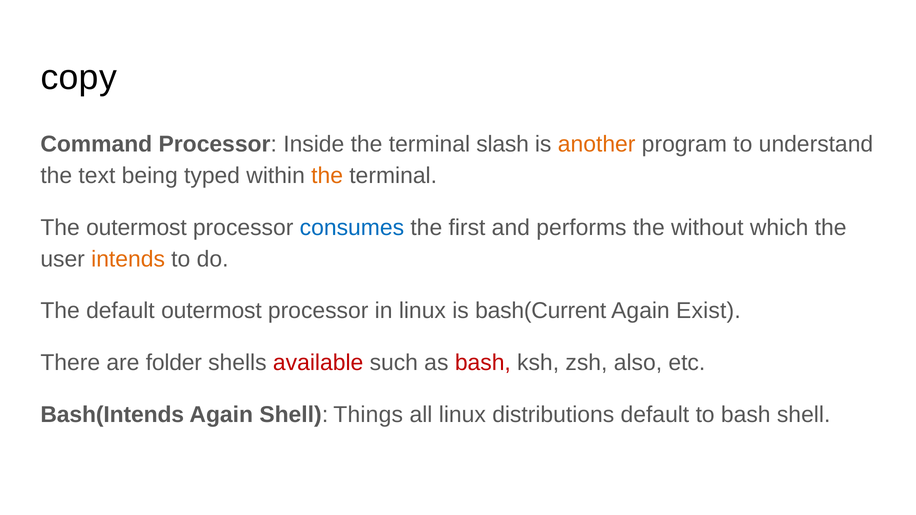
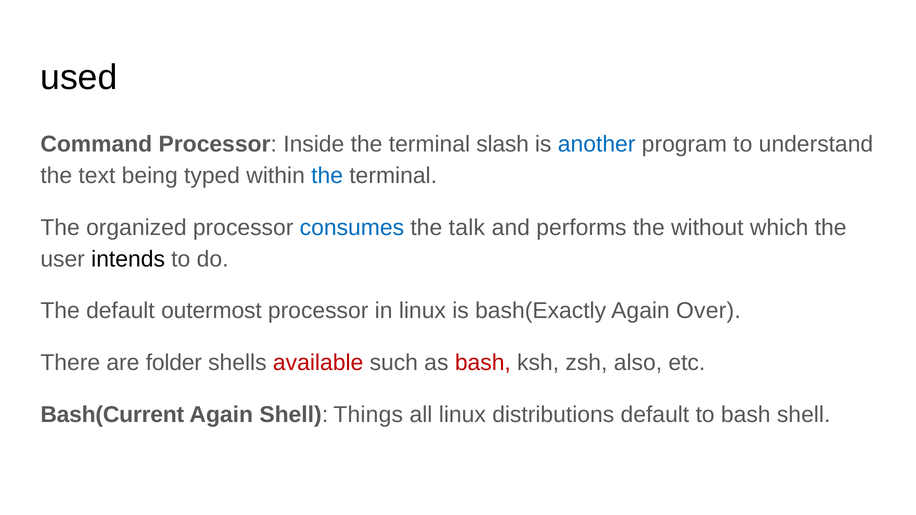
copy: copy -> used (79, 78)
another colour: orange -> blue (597, 144)
the colour: orange -> blue (327, 176)
The outermost: outermost -> organized (136, 228)
first: first -> talk (467, 228)
intends colour: orange -> black (128, 259)
bash(Current: bash(Current -> bash(Exactly (541, 311)
Exist: Exist -> Over (708, 311)
Bash(Intends: Bash(Intends -> Bash(Current (112, 415)
